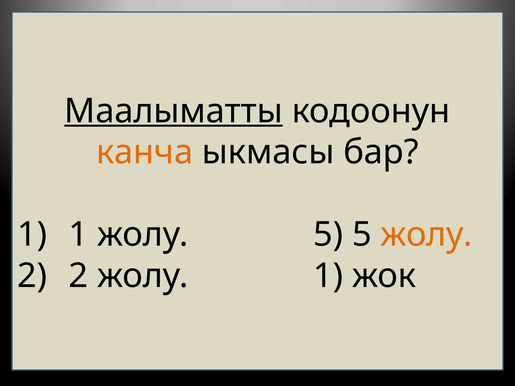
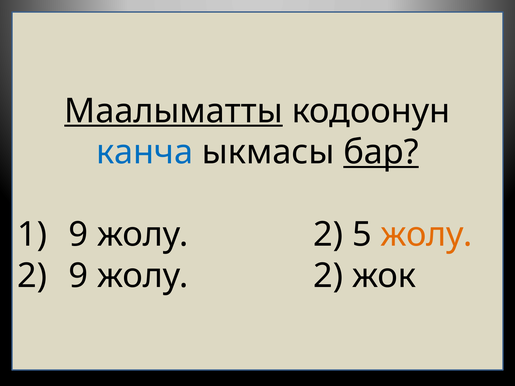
канча colour: orange -> blue (145, 152)
бар underline: none -> present (381, 152)
1 1: 1 -> 9 (78, 235)
5: 5 -> 2 (328, 235)
2: 2 -> 9 (78, 276)
1: 1 -> 2 (328, 276)
